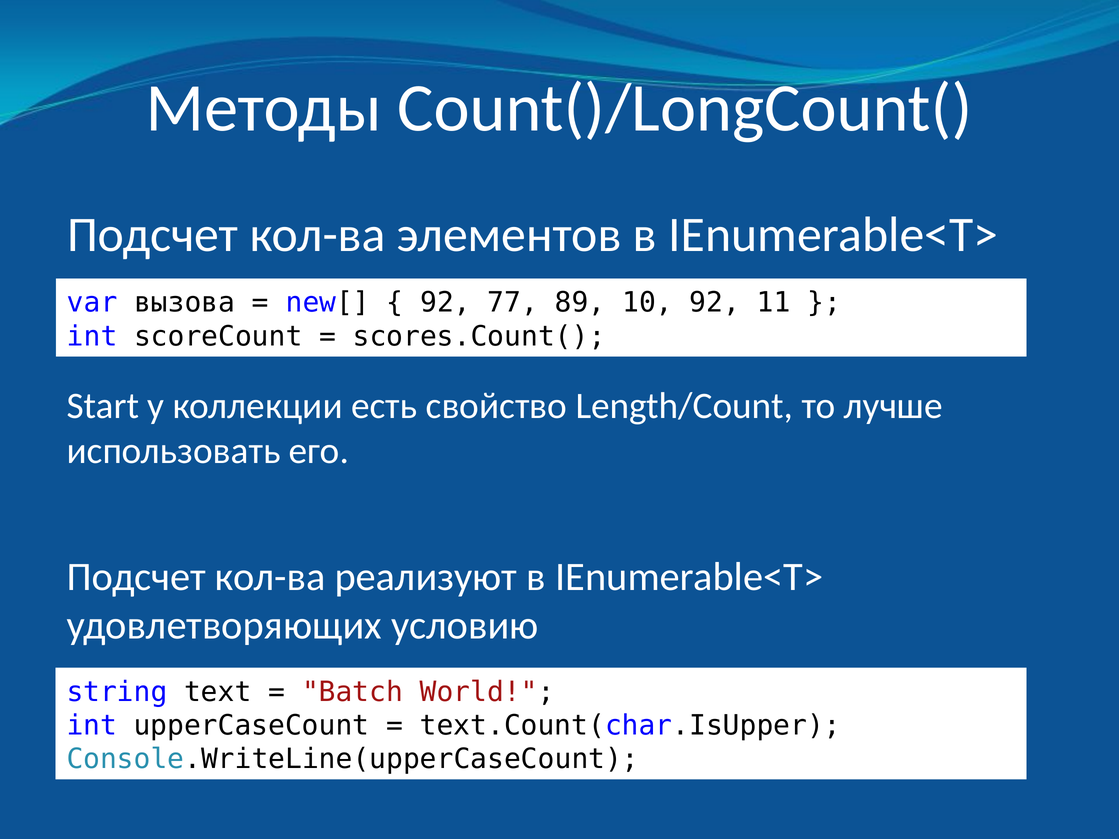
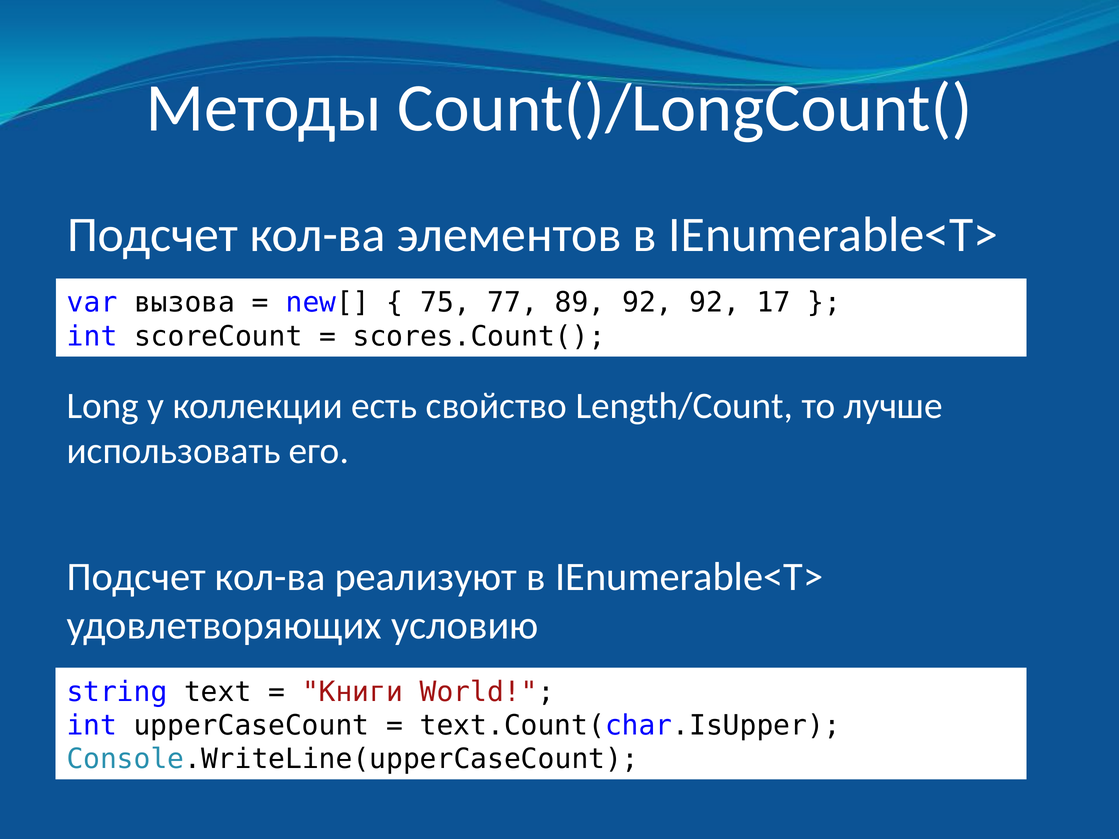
92: 92 -> 75 (445, 303)
89 10: 10 -> 92 (647, 303)
11: 11 -> 17 (774, 303)
Start: Start -> Long (103, 406)
Batch: Batch -> Книги (353, 692)
